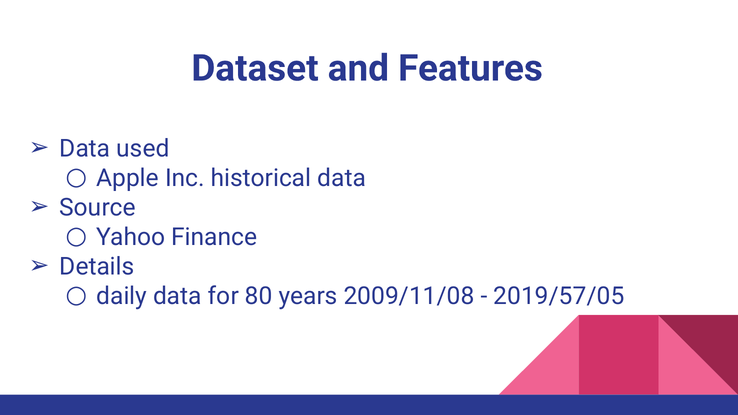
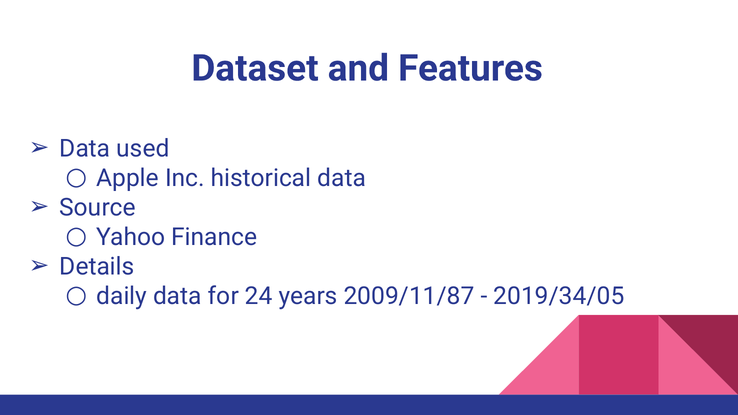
80: 80 -> 24 (259, 296)
2009/11/08: 2009/11/08 -> 2009/11/87 (409, 296)
2019/57/05: 2019/57/05 -> 2019/34/05 (559, 296)
